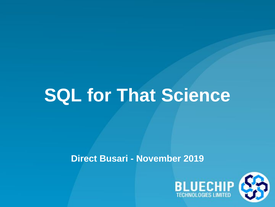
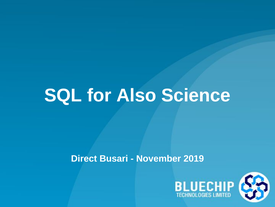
That: That -> Also (136, 95)
